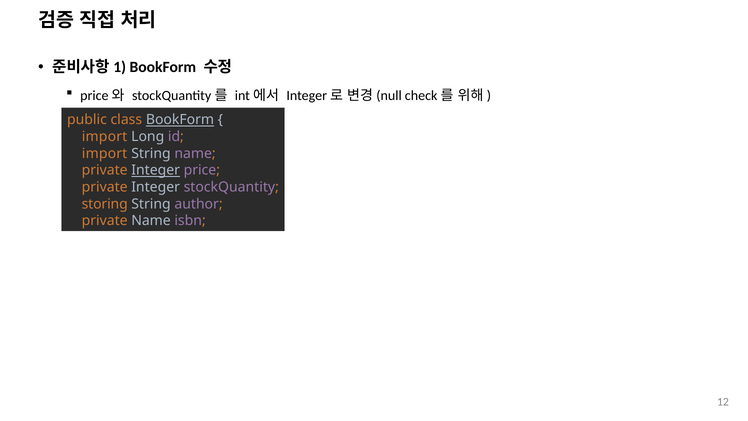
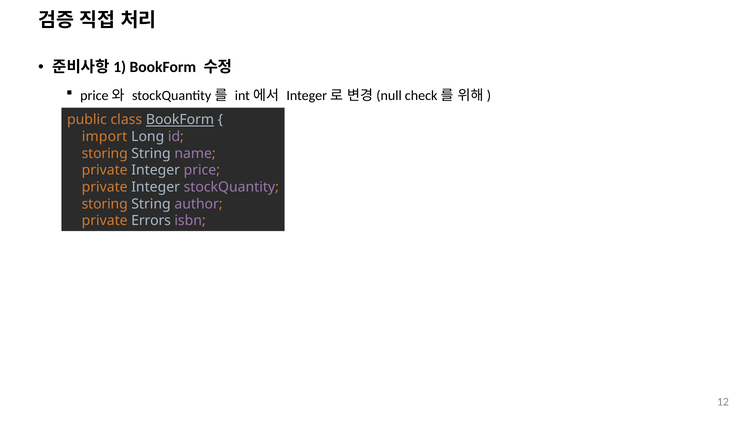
import: import -> storing (105, 153)
Integer underline: present -> none (156, 170)
private Name: Name -> Errors (151, 221)
